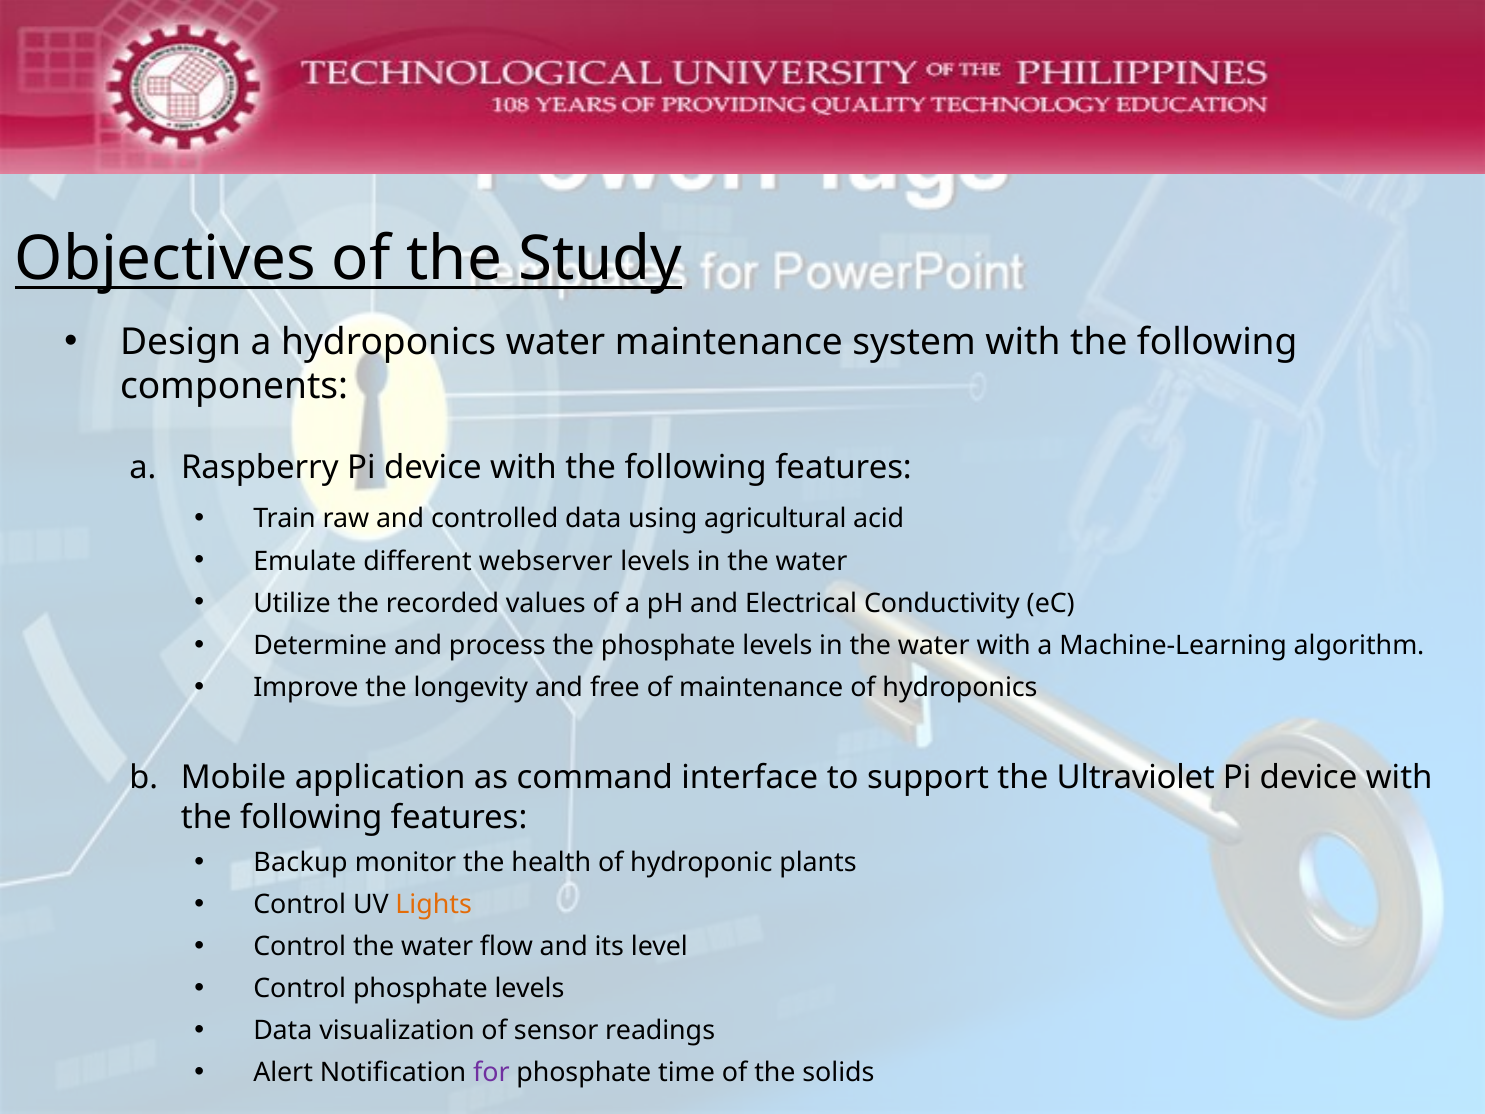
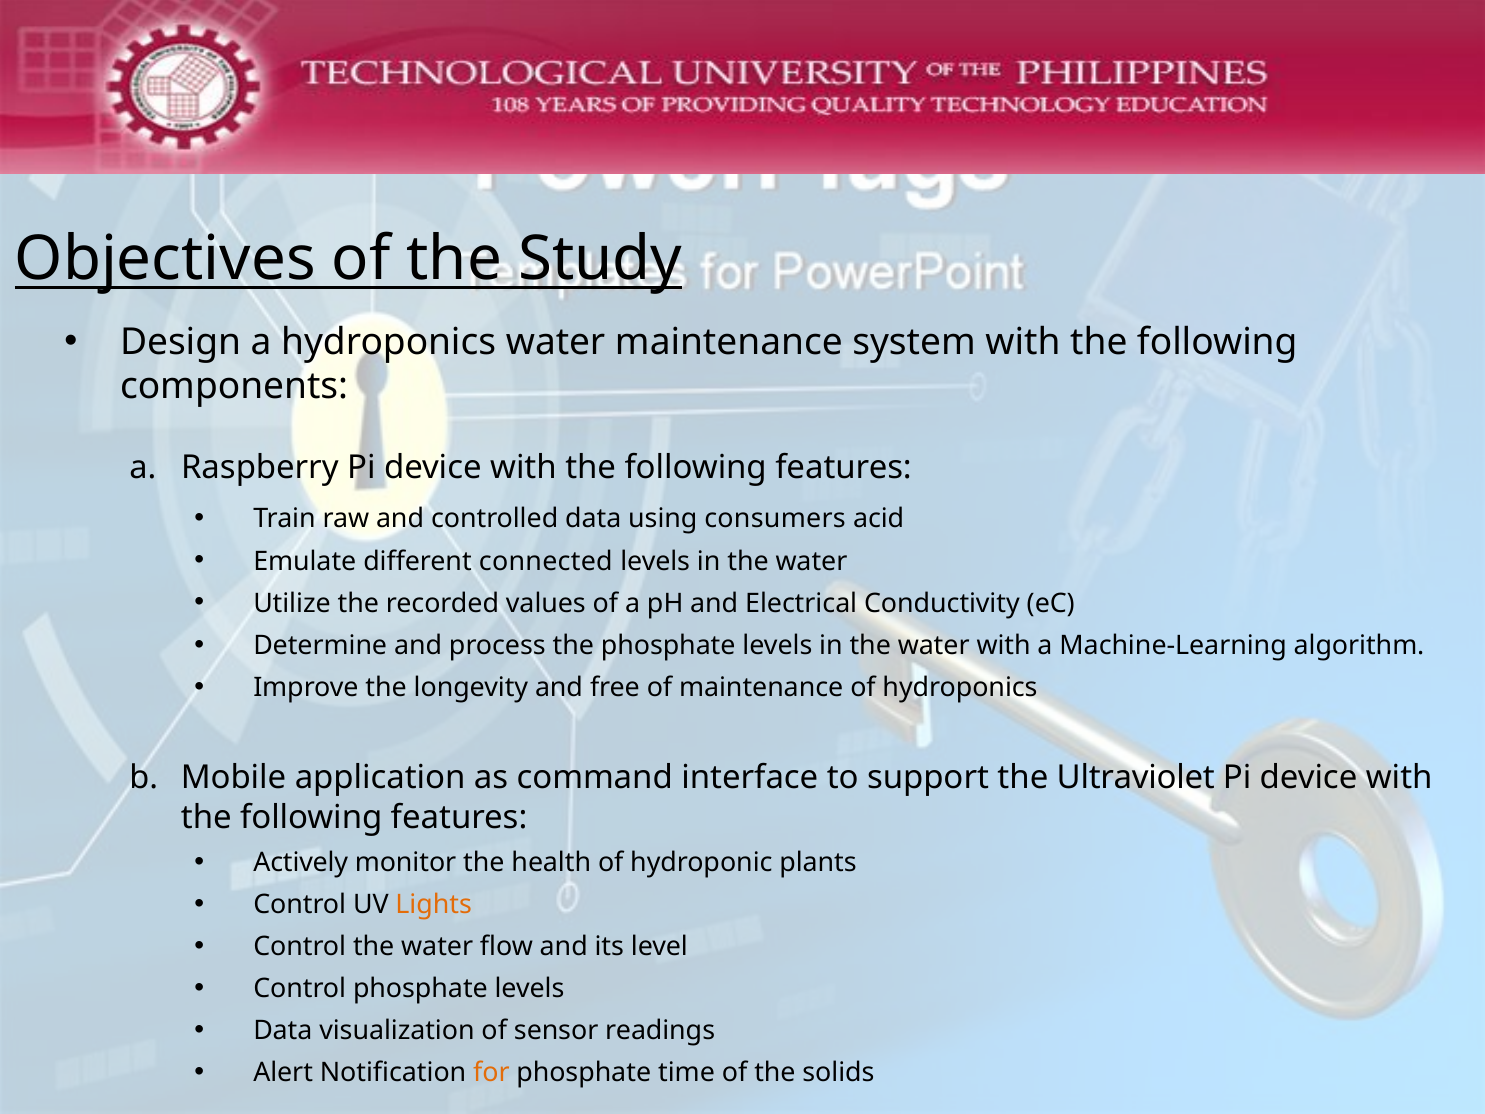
agricultural: agricultural -> consumers (775, 519)
webserver: webserver -> connected (546, 561)
Backup: Backup -> Actively (301, 862)
for colour: purple -> orange (491, 1073)
